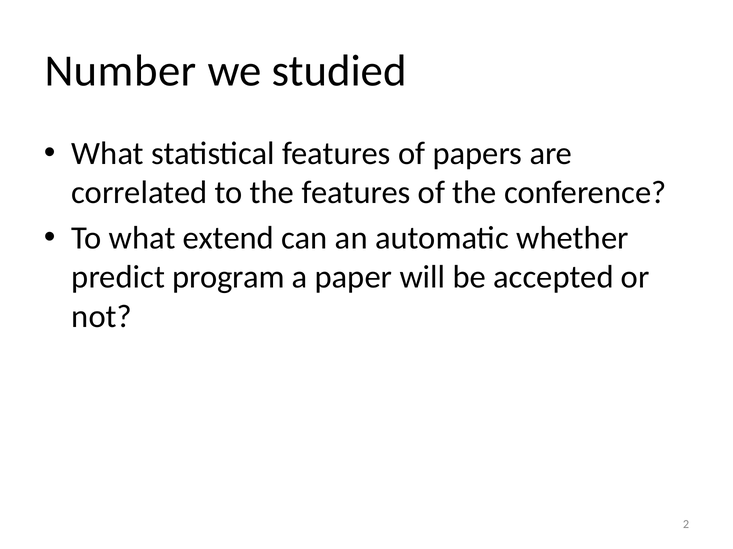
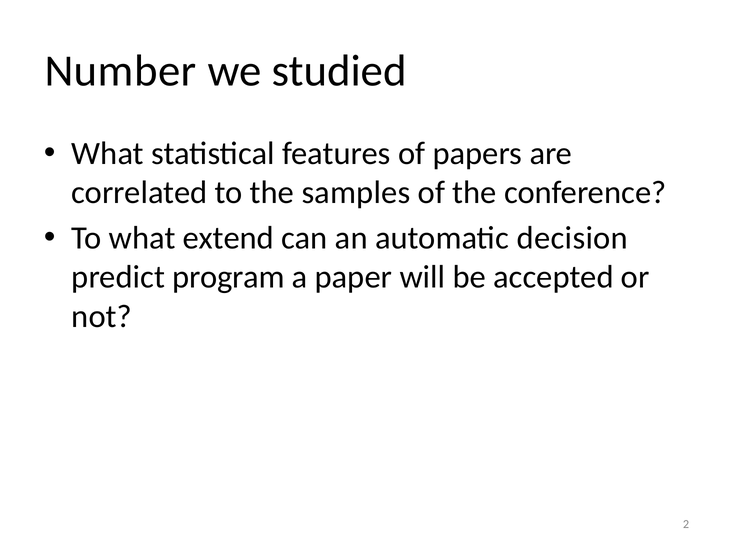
the features: features -> samples (356, 193)
whether: whether -> decision (572, 238)
